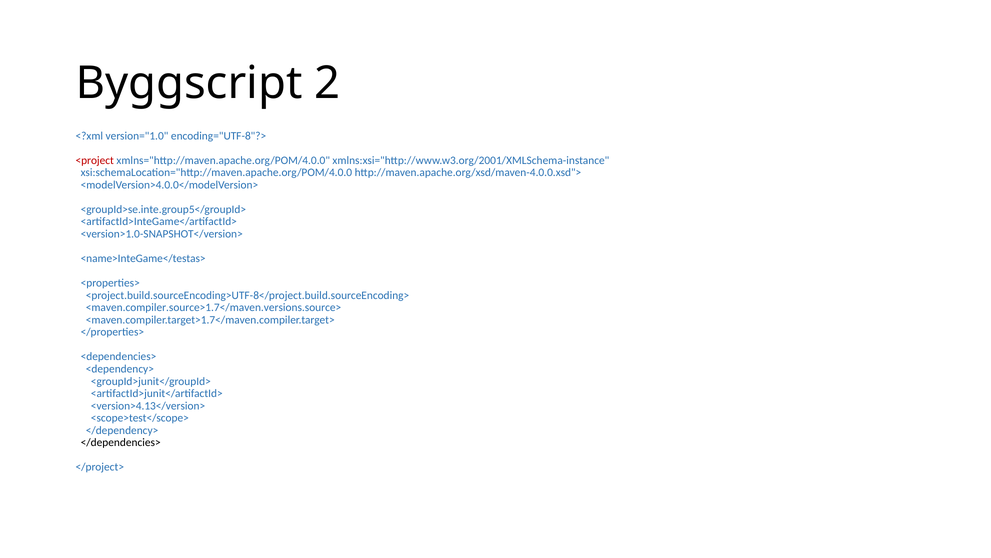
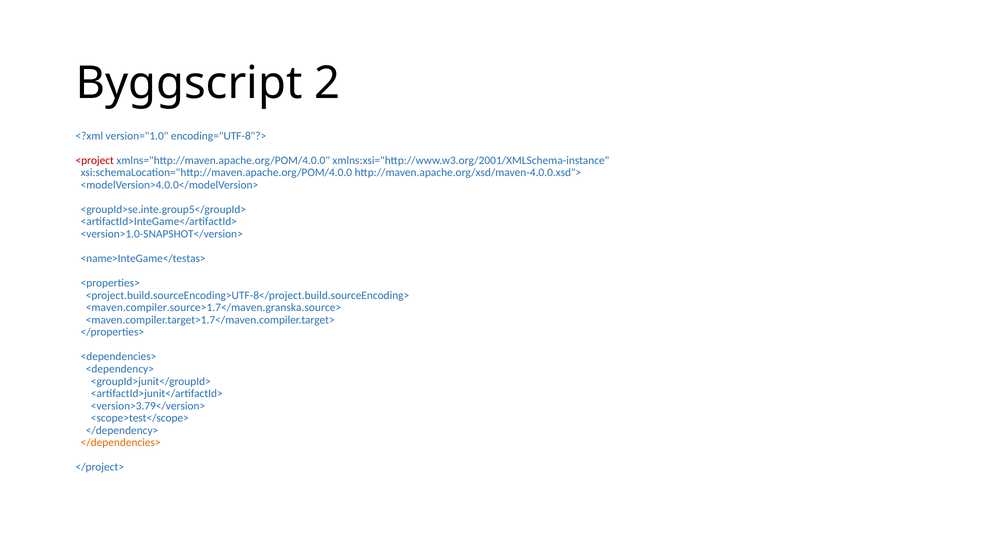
<maven.compiler.source>1.7</maven.versions.source>: <maven.compiler.source>1.7</maven.versions.source> -> <maven.compiler.source>1.7</maven.granska.source> (213, 307)
<version>4.13</version>: <version>4.13</version> -> <version>3.79</version> (148, 405)
</dependencies> colour: black -> orange (121, 442)
